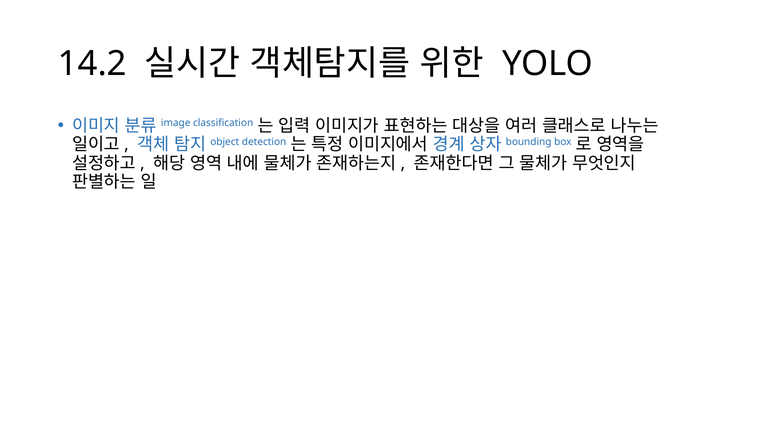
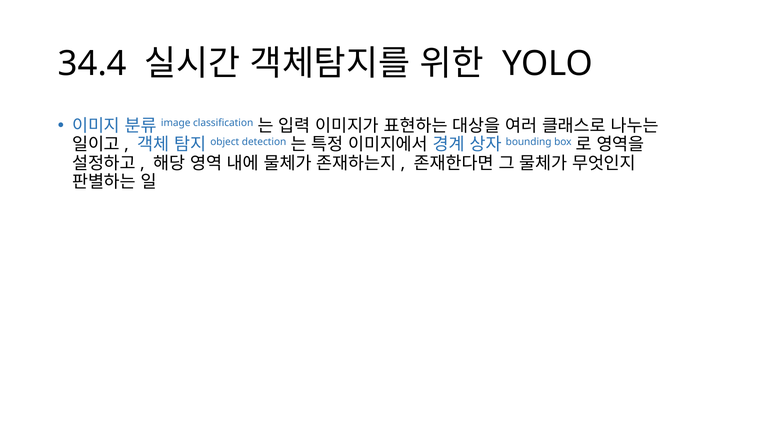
14.2: 14.2 -> 34.4 (92, 64)
